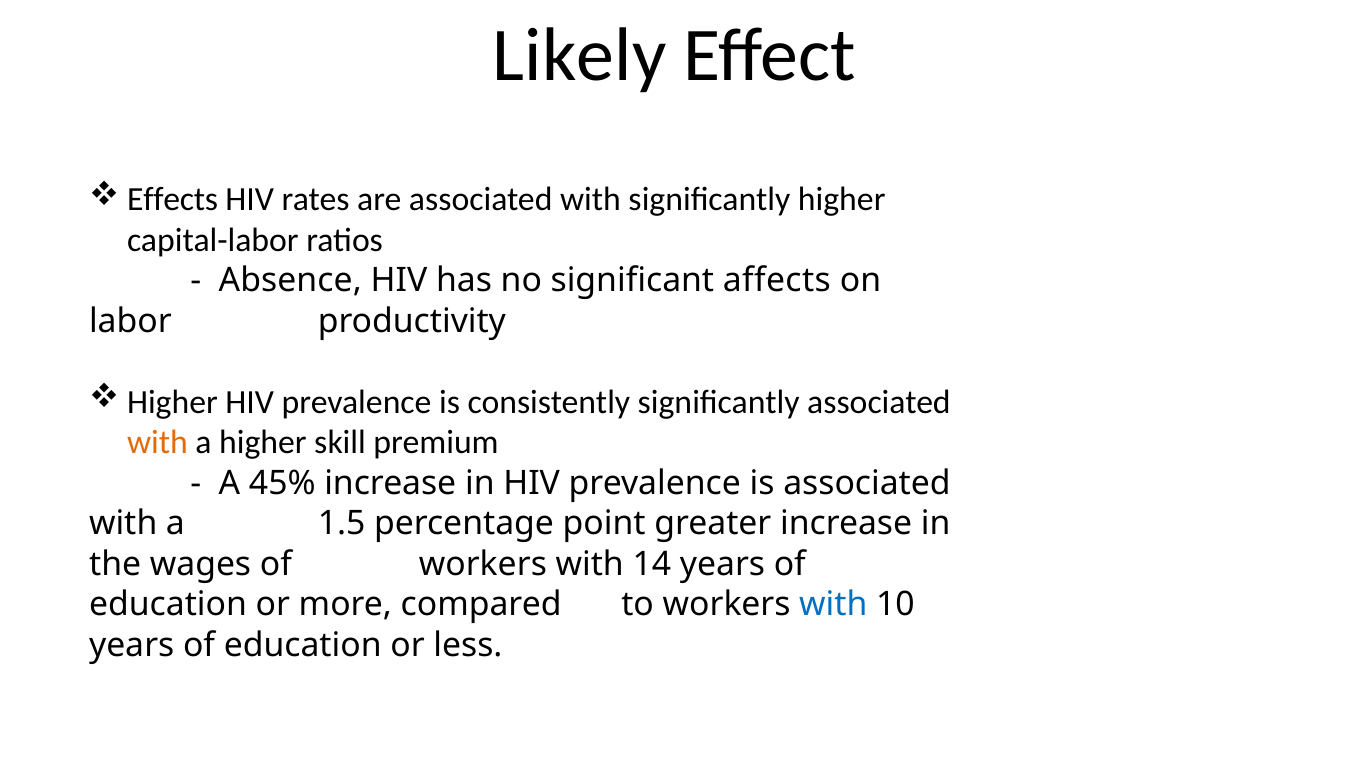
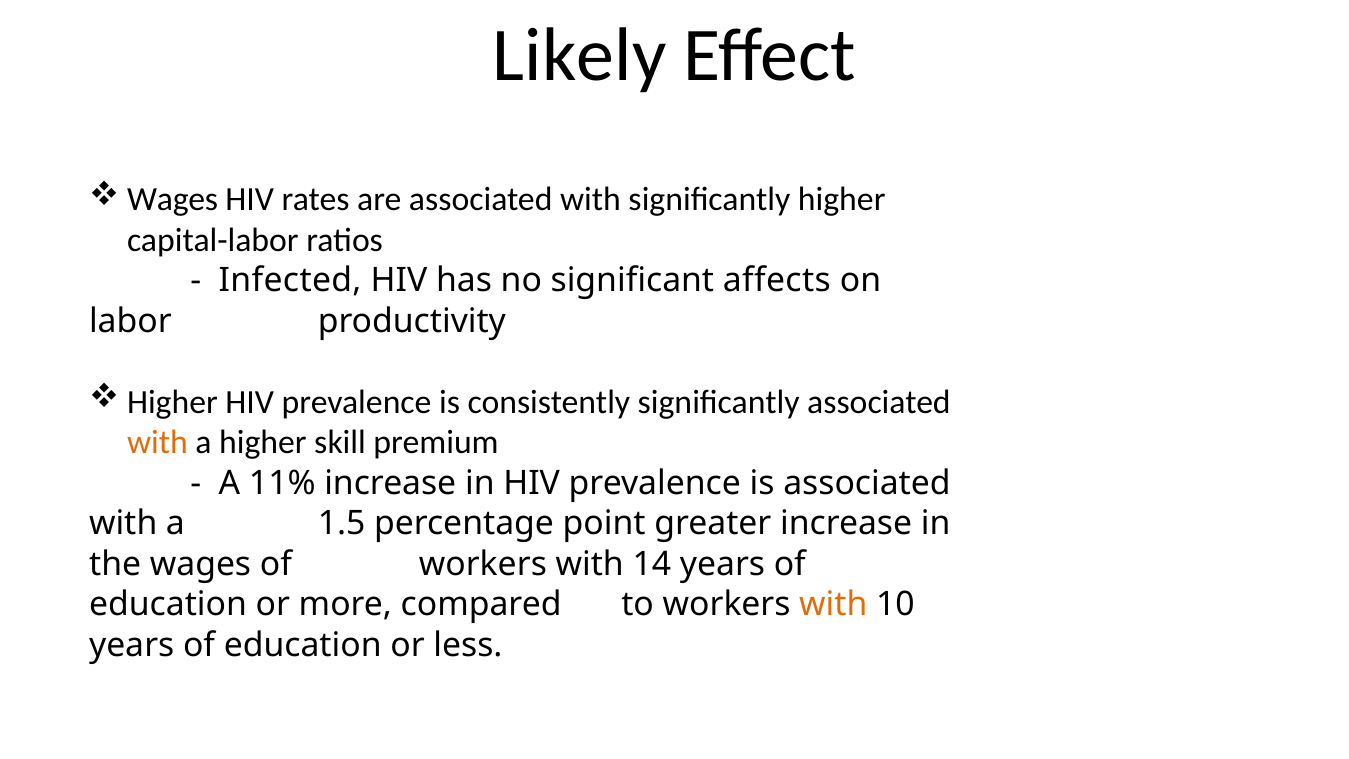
Effects: Effects -> Wages (173, 200)
Absence: Absence -> Infected (290, 281)
45%: 45% -> 11% (282, 483)
with colour: blue -> orange (833, 604)
